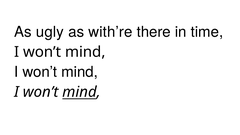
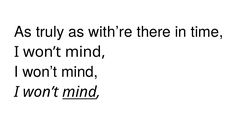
ugly: ugly -> truly (50, 32)
